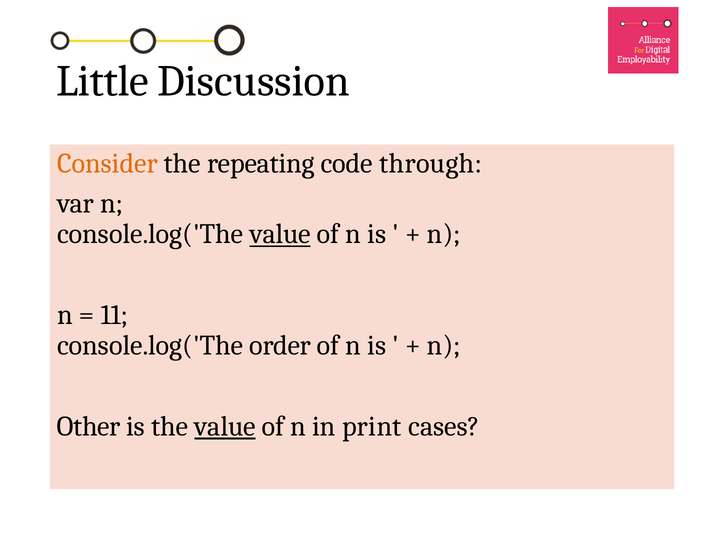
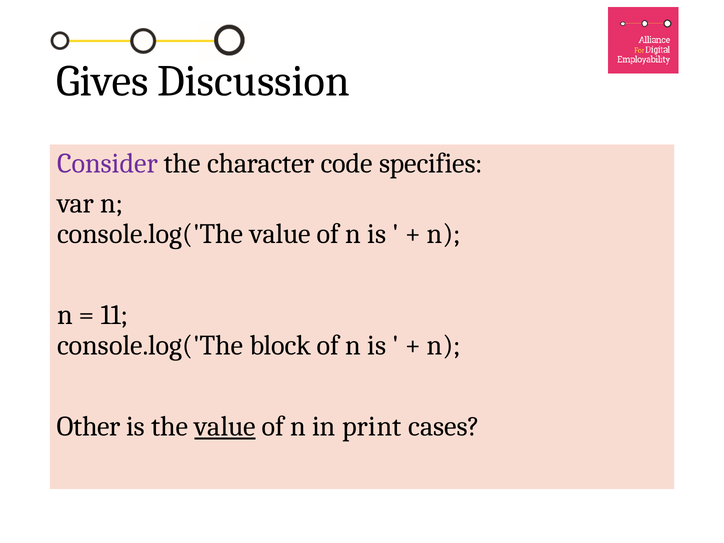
Little: Little -> Gives (102, 81)
Consider colour: orange -> purple (107, 163)
repeating: repeating -> character (261, 163)
through: through -> specifies (431, 163)
value underline: present -> none (280, 234)
order: order -> block (280, 345)
